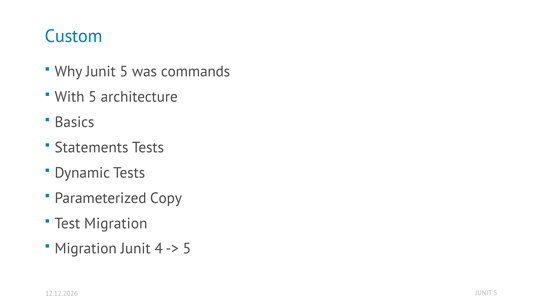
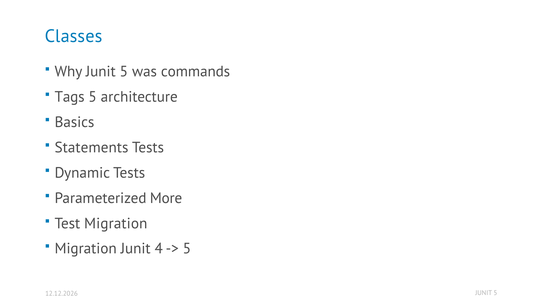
Custom: Custom -> Classes (74, 36)
With: With -> Tags (70, 97)
Copy: Copy -> More (166, 198)
